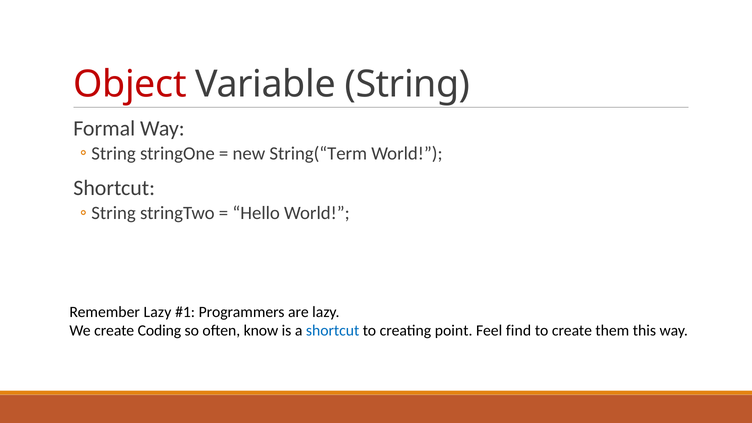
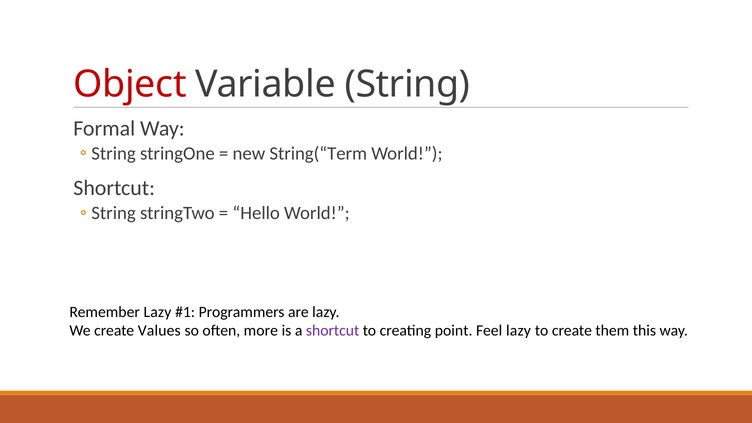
Coding: Coding -> Values (159, 331)
know: know -> more (261, 331)
shortcut colour: blue -> purple (333, 331)
Feel find: find -> lazy (519, 331)
